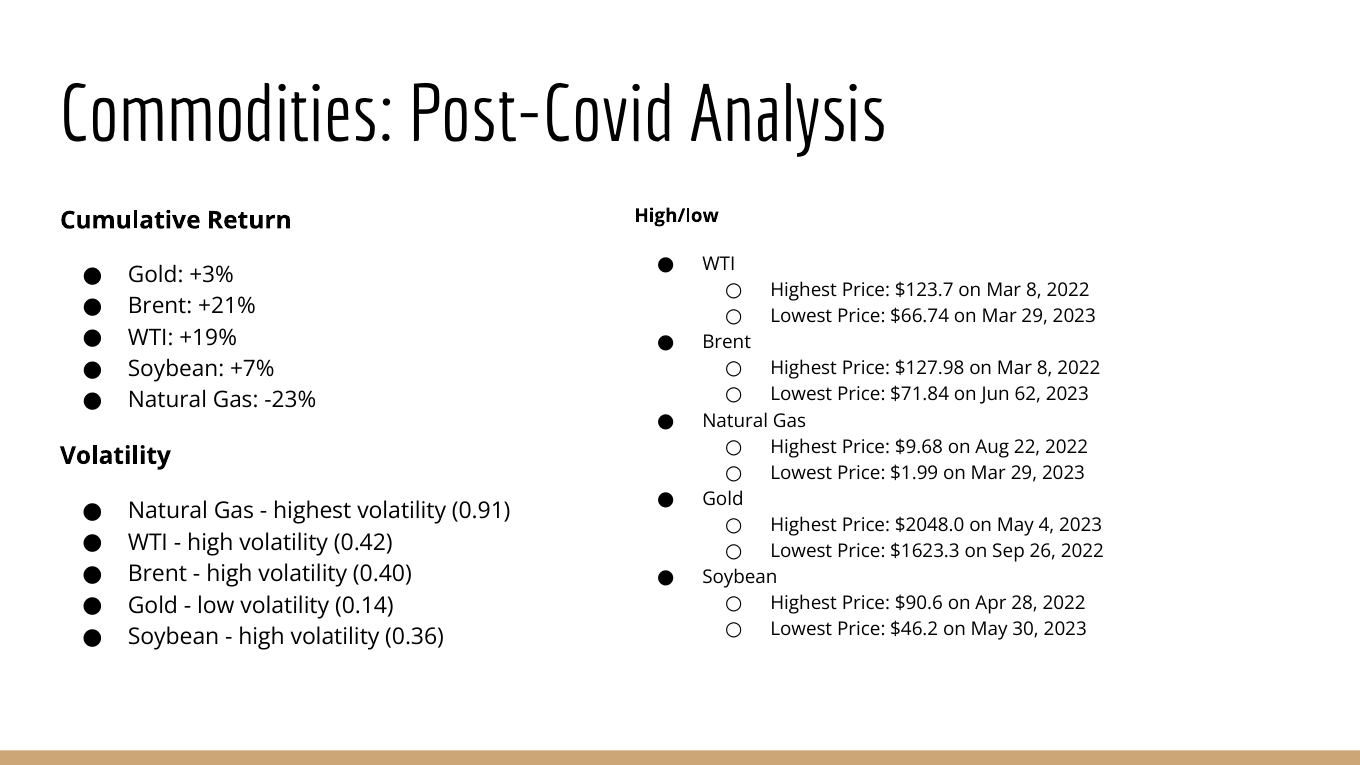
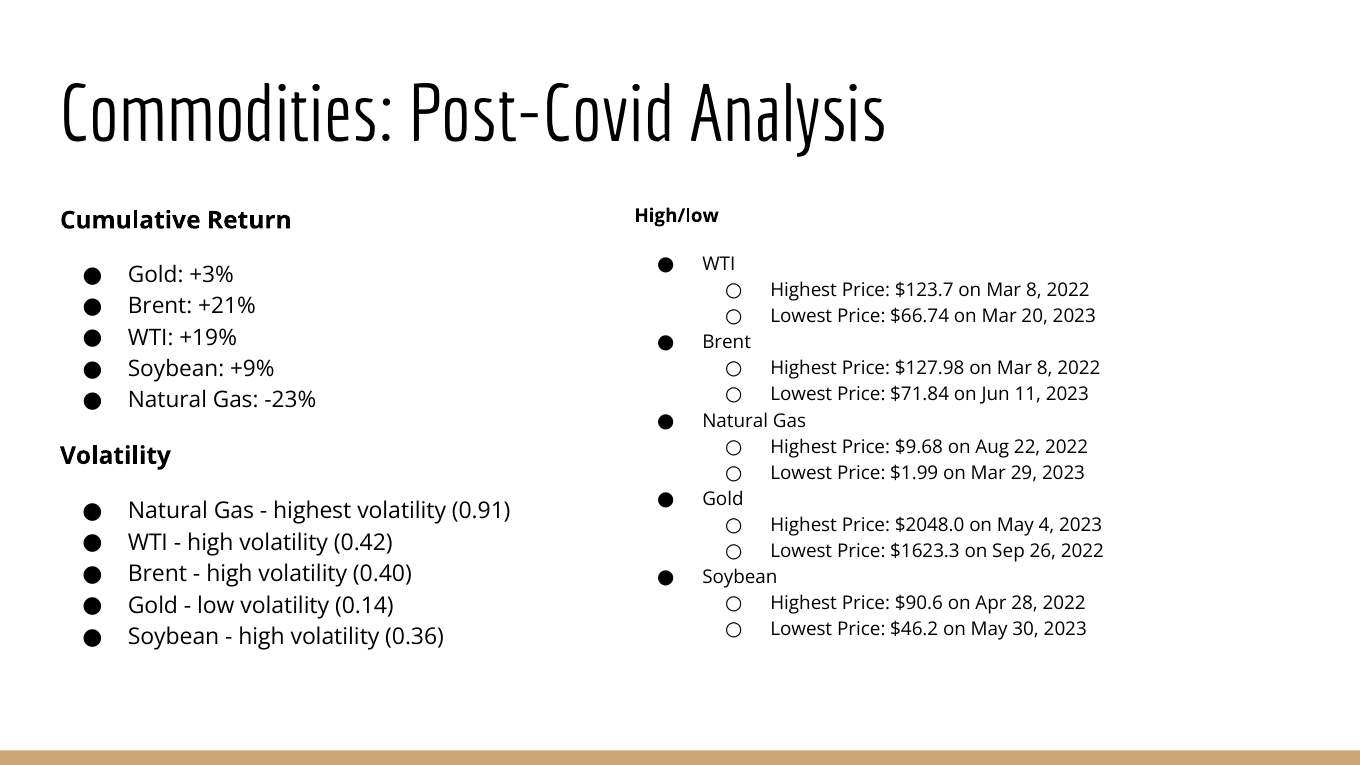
$66.74 on Mar 29: 29 -> 20 (1035, 317)
+7%: +7% -> +9% (252, 369)
62: 62 -> 11 (1028, 395)
